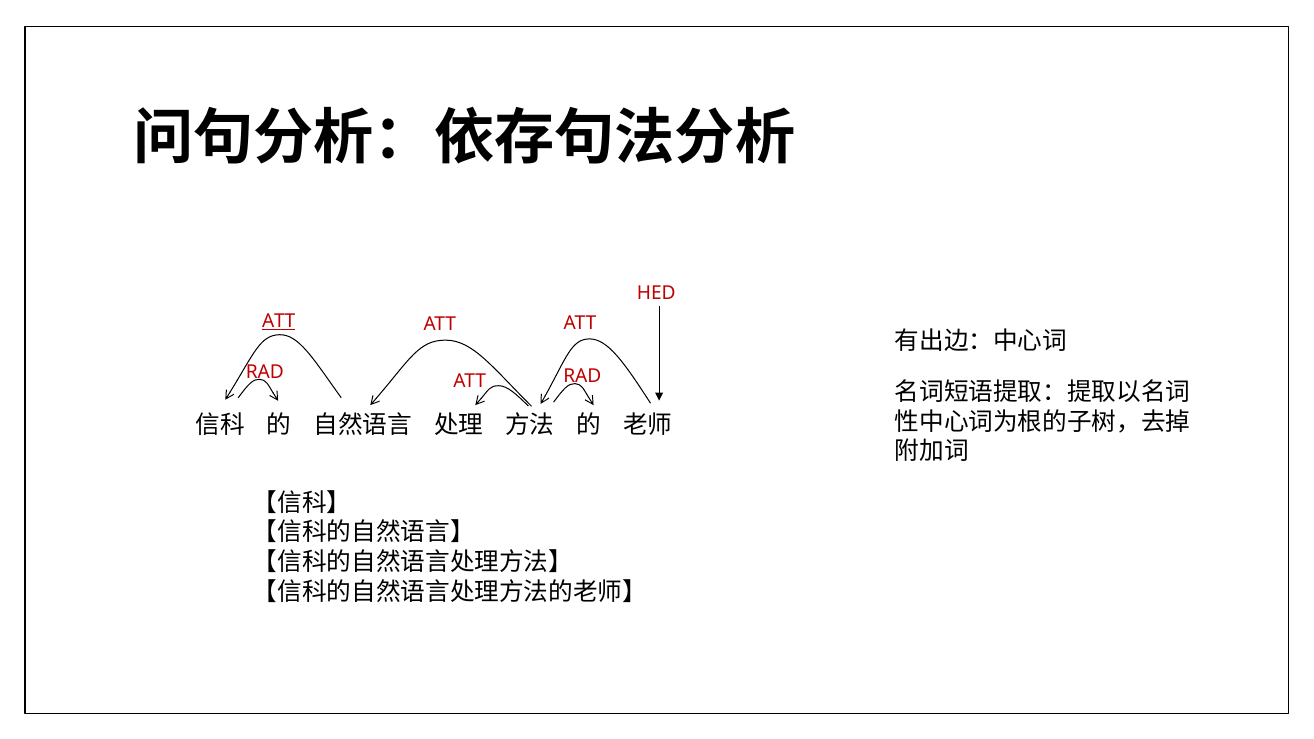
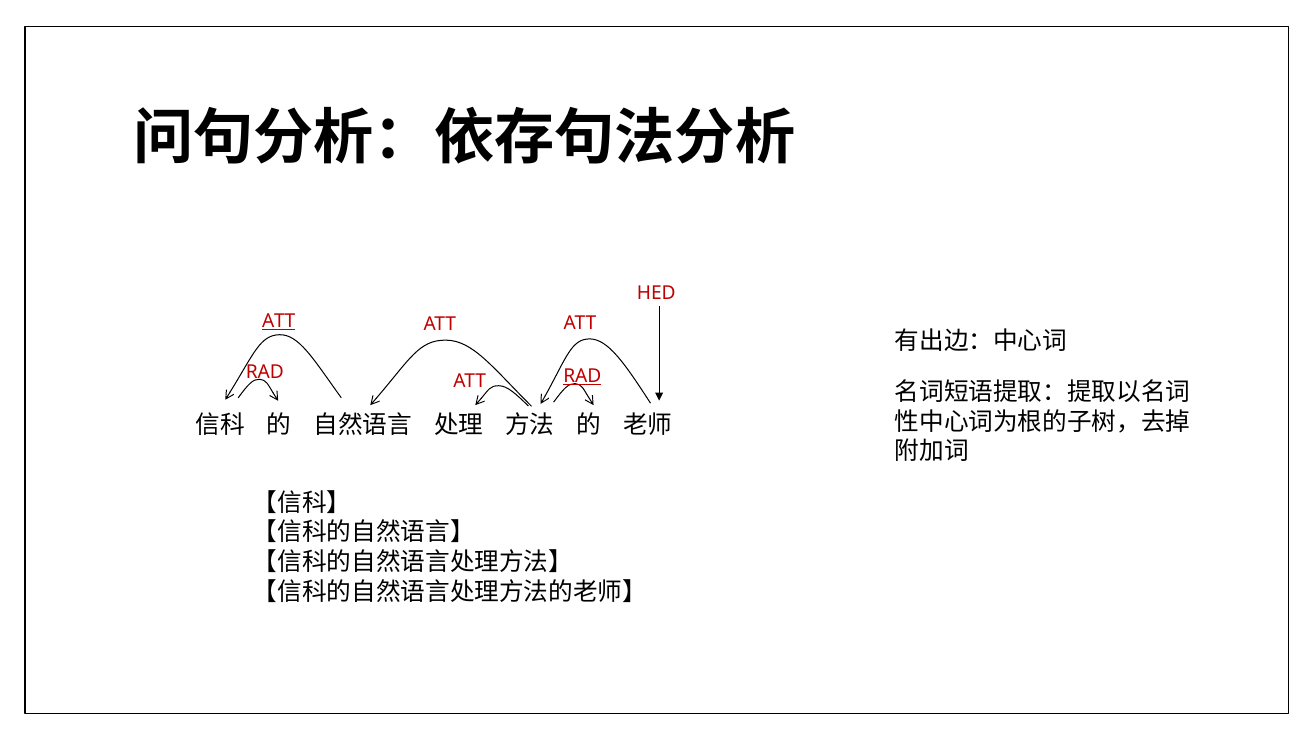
RAD underline: none -> present (582, 377)
